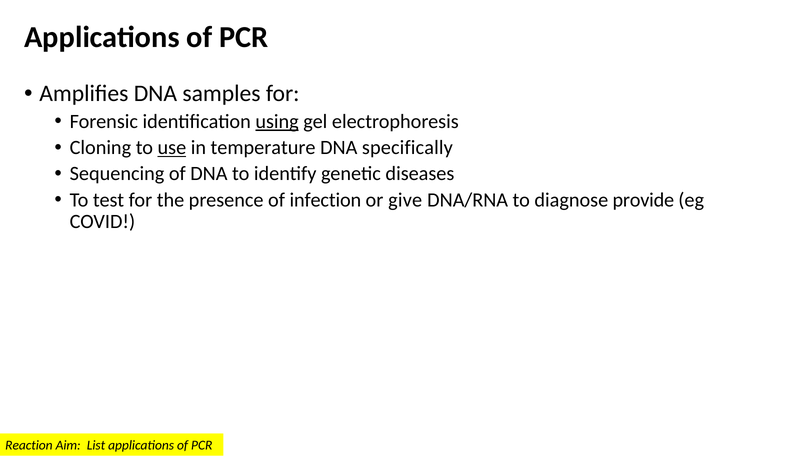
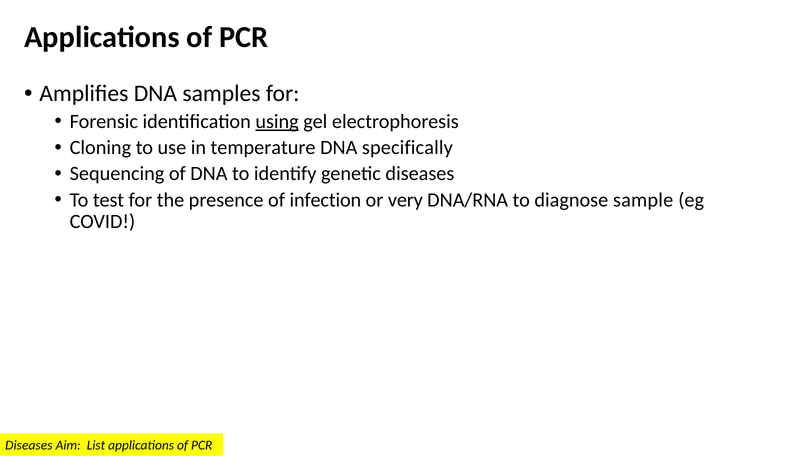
use underline: present -> none (172, 148)
give: give -> very (405, 200)
provide: provide -> sample (643, 200)
Reaction: Reaction -> Diseases (29, 445)
